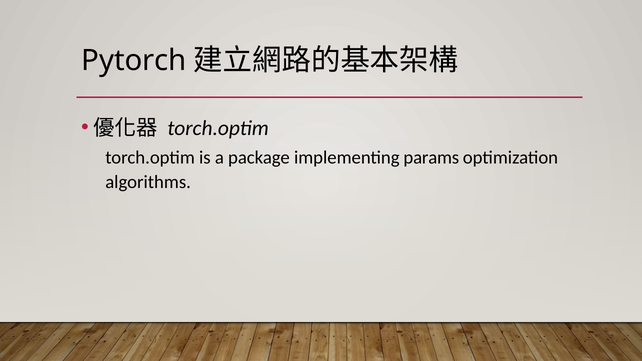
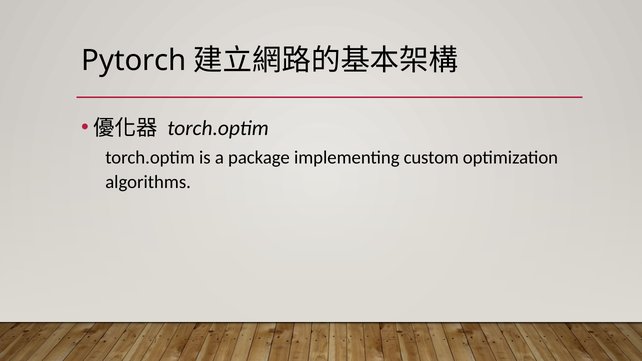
params: params -> custom (431, 157)
